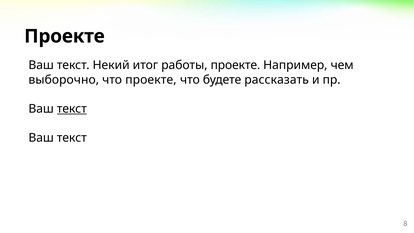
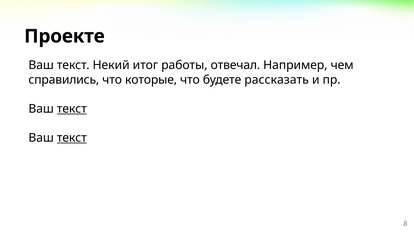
работы проекте: проекте -> отвечал (235, 65)
выборочно: выборочно -> справились (64, 80)
что проекте: проекте -> которые (151, 80)
текст underline: none -> present (72, 138)
